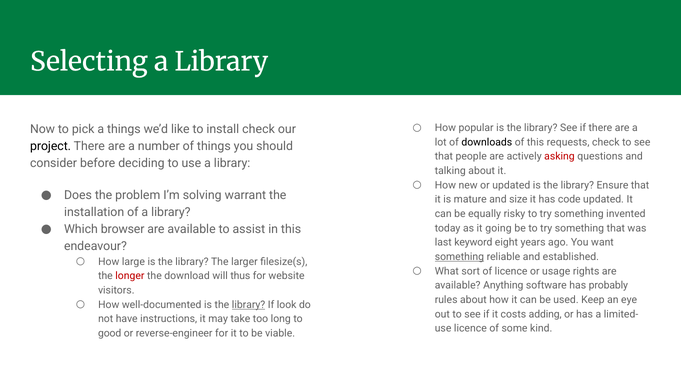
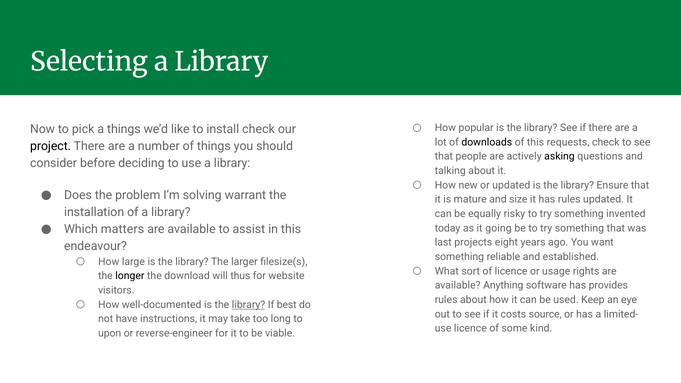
asking colour: red -> black (559, 156)
has code: code -> rules (569, 199)
browser: browser -> matters (122, 229)
keyword: keyword -> projects (473, 243)
something underline: present -> none (459, 257)
longer colour: red -> black (130, 276)
probably: probably -> provides (608, 286)
look: look -> best (287, 305)
adding: adding -> source (545, 314)
good: good -> upon (110, 333)
